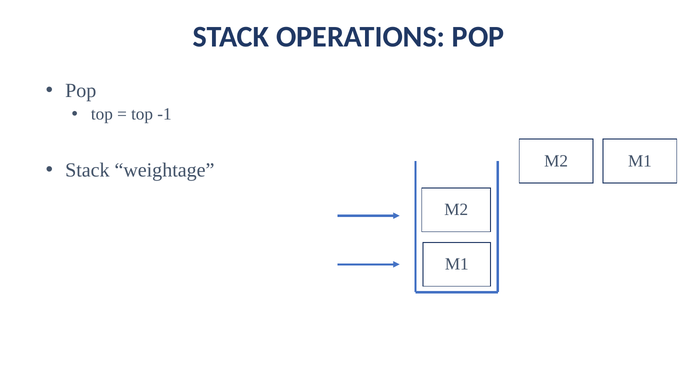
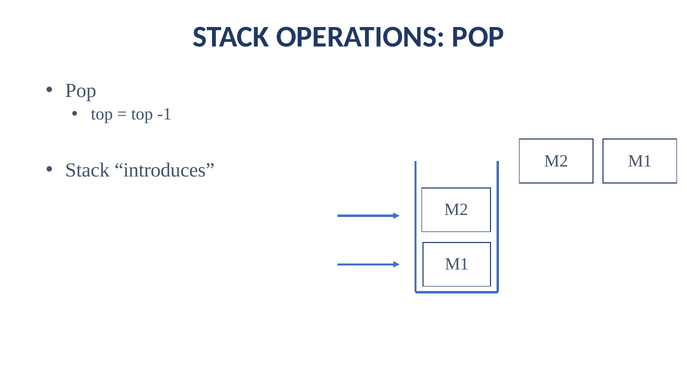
weightage: weightage -> introduces (165, 170)
